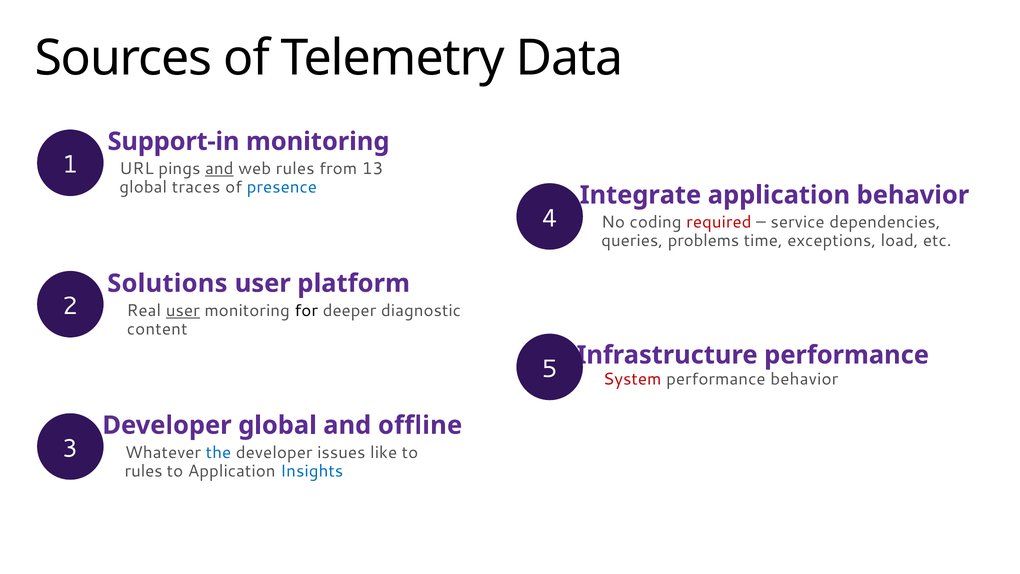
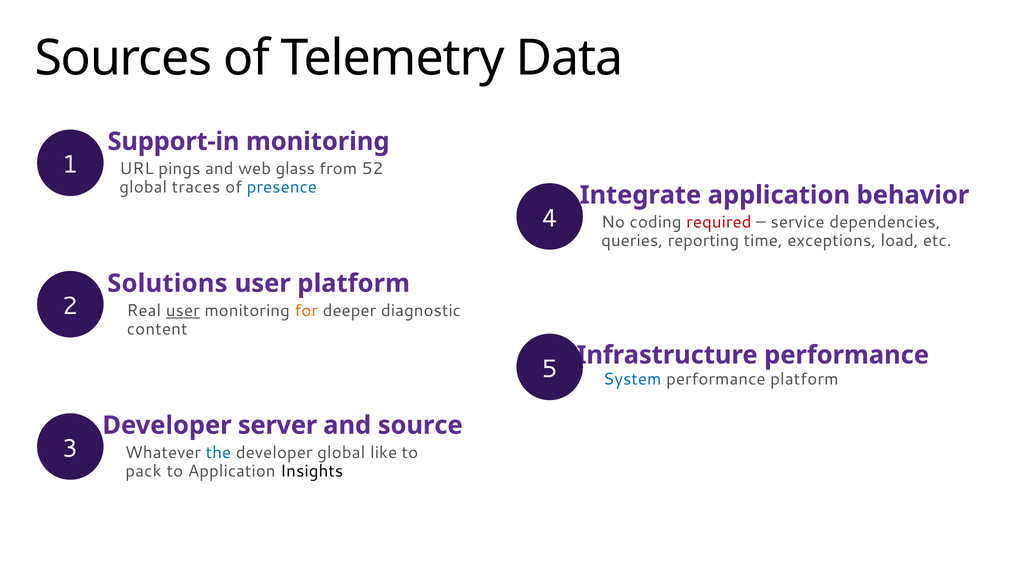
and underline: present -> none (219, 169)
web rules: rules -> glass (295, 169)
13: 13 -> 52 (373, 169)
problems: problems -> reporting (703, 241)
for colour: black -> orange (306, 310)
System colour: red -> blue (632, 379)
performance behavior: behavior -> platform (804, 379)
Developer global: global -> server (278, 425)
offline: offline -> source (420, 425)
developer issues: issues -> global (341, 452)
rules: rules -> pack (143, 471)
Insights colour: blue -> black (312, 471)
